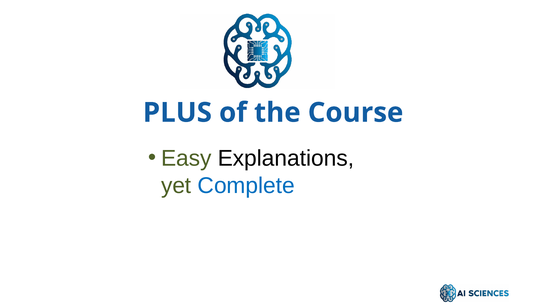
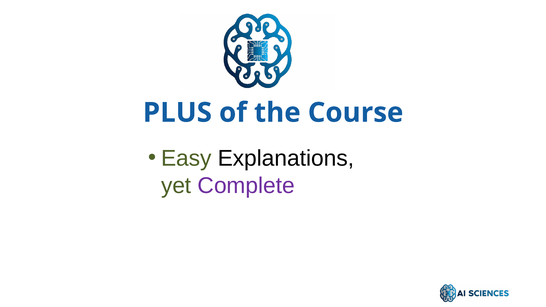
Complete colour: blue -> purple (246, 186)
